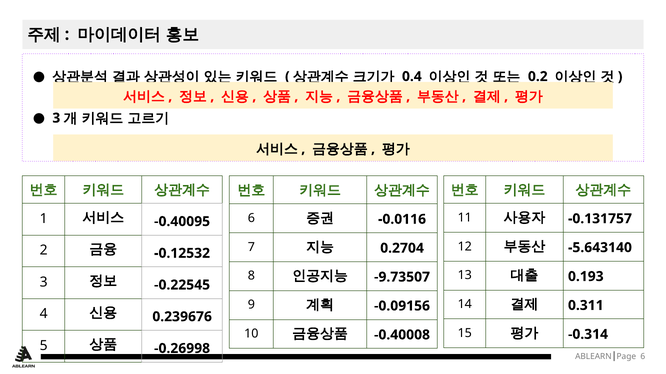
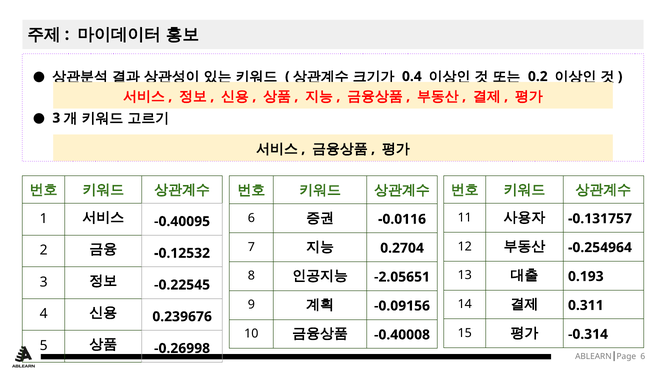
-5.643140: -5.643140 -> -0.254964 (600, 248)
-9.73507: -9.73507 -> -2.05651 (402, 277)
